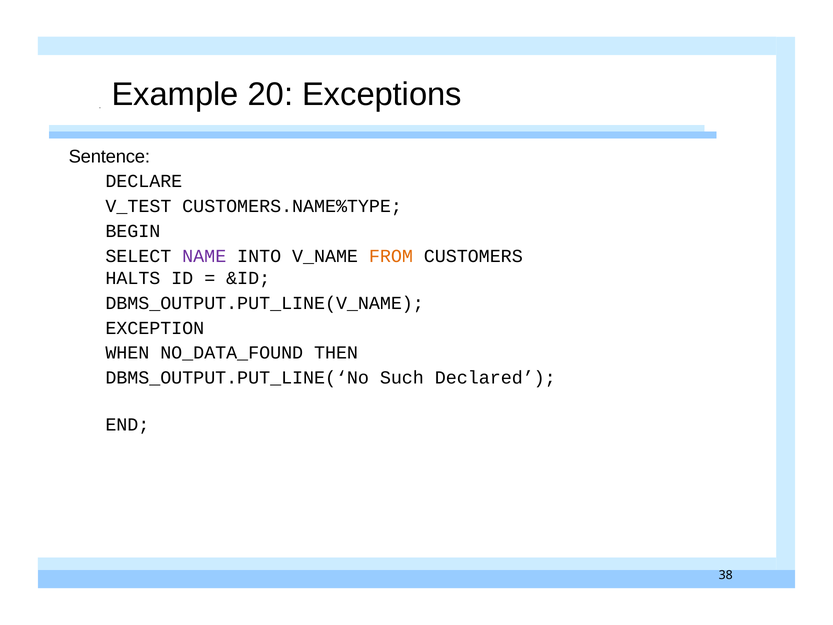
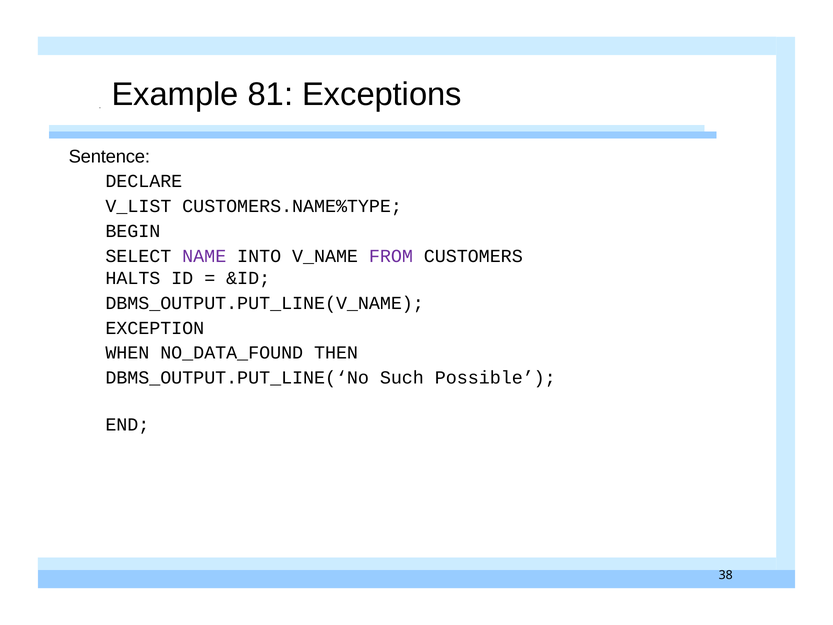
20: 20 -> 81 (270, 95)
V_TEST: V_TEST -> V_LIST (138, 206)
FROM colour: orange -> purple (391, 256)
Declared: Declared -> Possible (495, 378)
